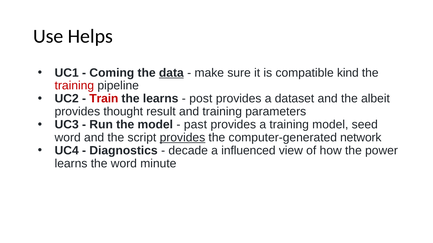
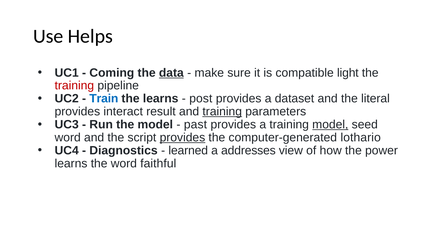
kind: kind -> light (348, 73)
Train colour: red -> blue (104, 99)
albeit: albeit -> literal (375, 99)
thought: thought -> interact (123, 112)
training underline: none -> present (222, 112)
model underline: none -> present (330, 125)
network: network -> lothario (361, 138)
decade: decade -> learned (188, 151)
influenced: influenced -> addresses (248, 151)
minute: minute -> faithful (158, 164)
